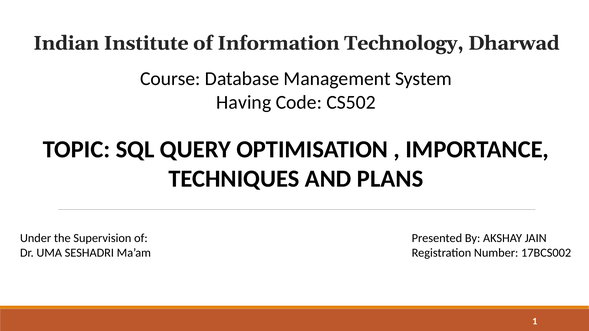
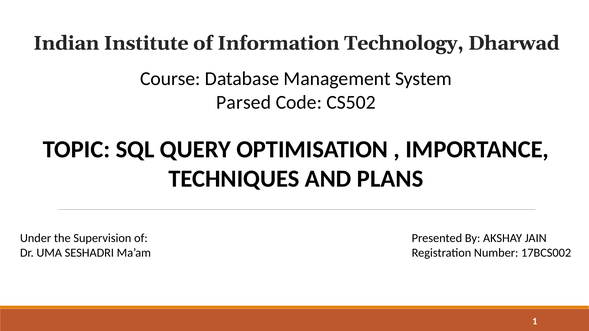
Having: Having -> Parsed (244, 102)
